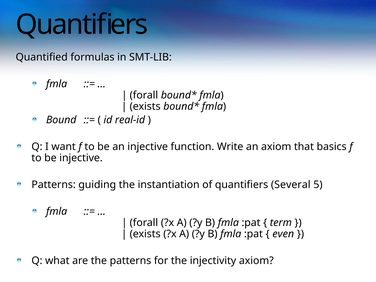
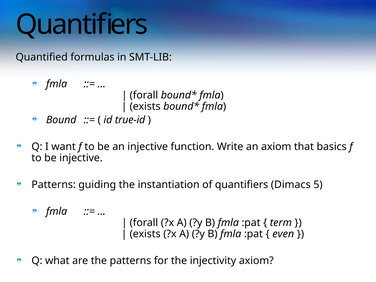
real-id: real-id -> true-id (130, 120)
Several: Several -> Dimacs (291, 185)
